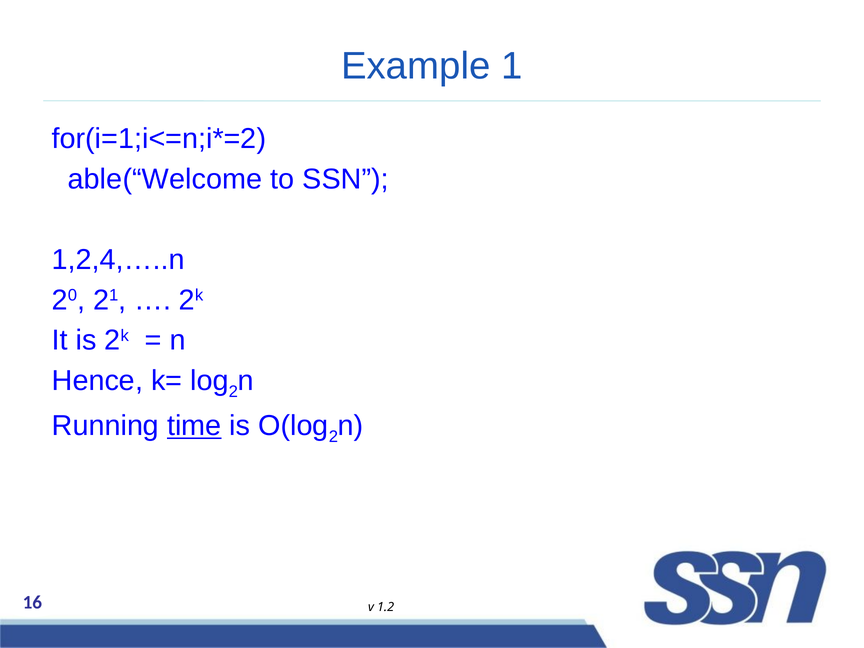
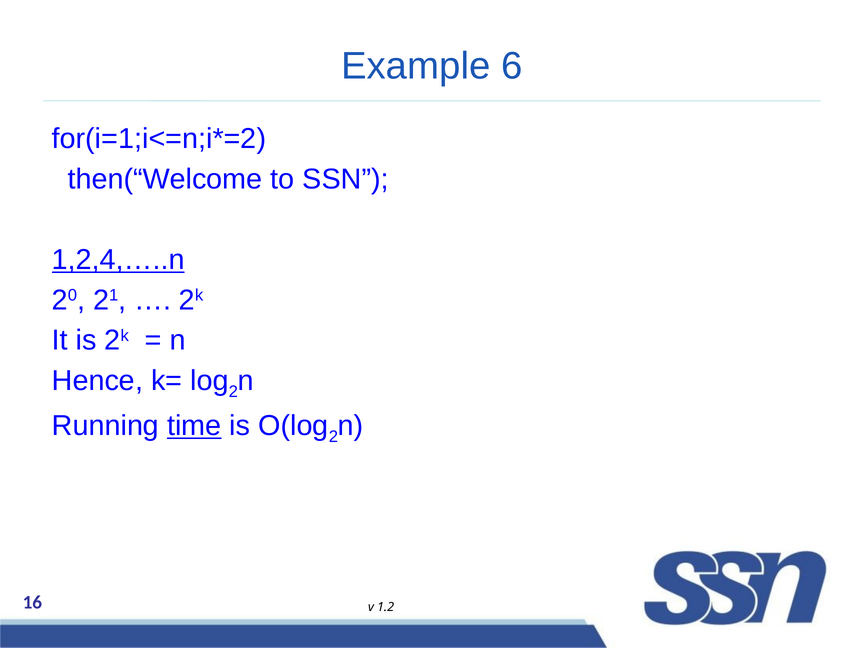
1: 1 -> 6 (512, 66)
able(“Welcome: able(“Welcome -> then(“Welcome (165, 179)
1,2,4,…..n underline: none -> present (118, 260)
